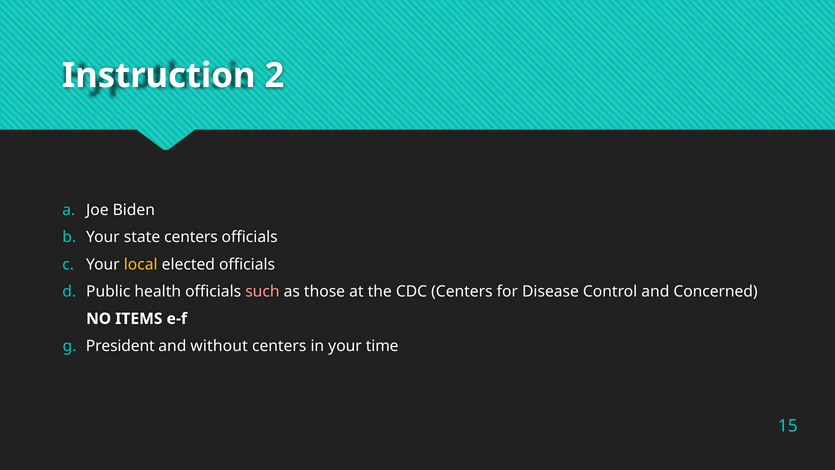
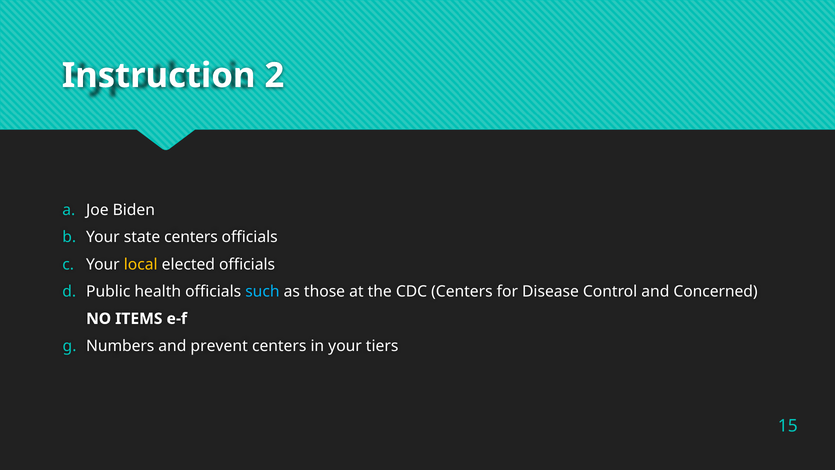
such colour: pink -> light blue (262, 291)
President: President -> Numbers (120, 346)
without: without -> prevent (219, 346)
time: time -> tiers (382, 346)
